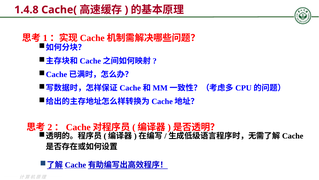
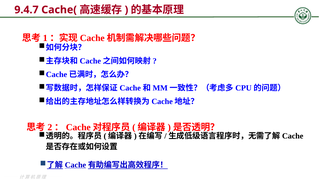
1.4.8: 1.4.8 -> 9.4.7 (26, 10)
